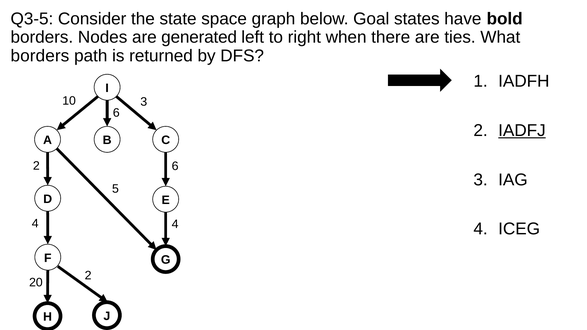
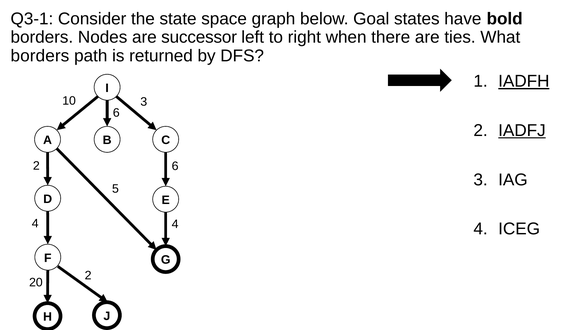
Q3-5: Q3-5 -> Q3-1 (32, 19)
generated: generated -> successor (199, 37)
IADFH underline: none -> present (524, 81)
